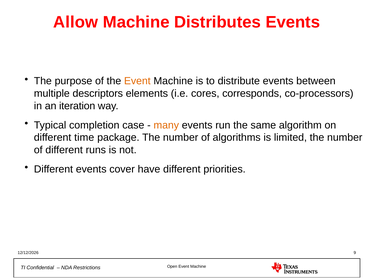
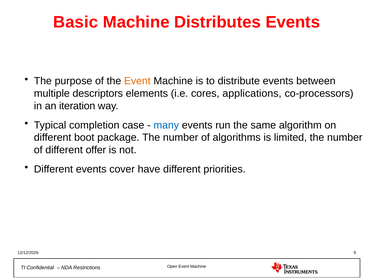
Allow: Allow -> Basic (76, 22)
corresponds: corresponds -> applications (252, 94)
many colour: orange -> blue (166, 125)
time: time -> boot (84, 138)
runs: runs -> offer (96, 150)
